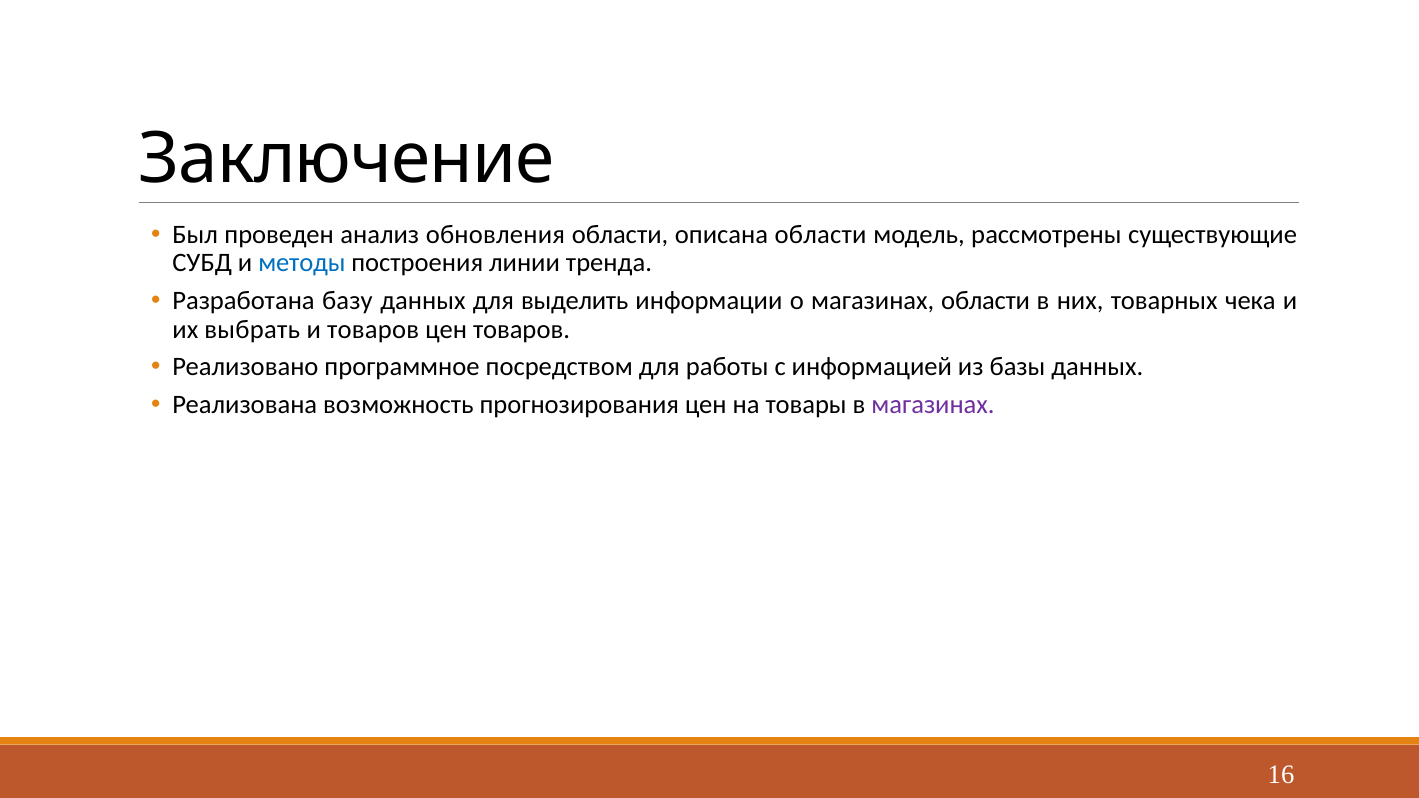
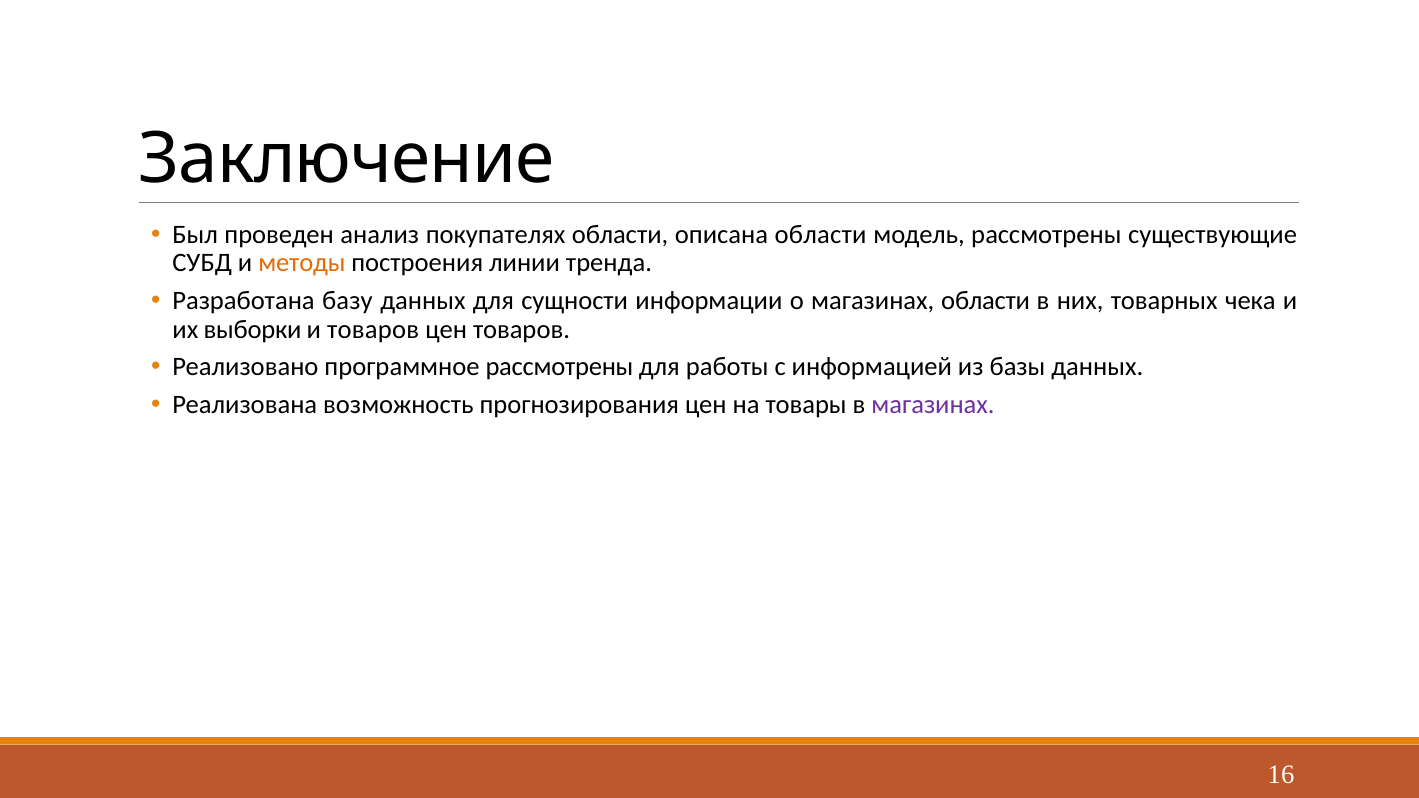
обновления: обновления -> покупателях (496, 234)
методы colour: blue -> orange (302, 263)
выделить: выделить -> сущности (575, 301)
выбрать: выбрать -> выборки (253, 329)
программное посредством: посредством -> рассмотрены (559, 367)
